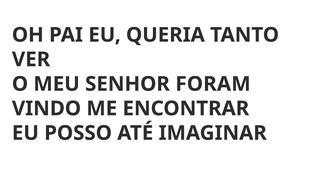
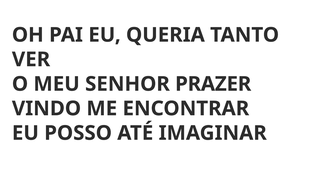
FORAM: FORAM -> PRAZER (213, 84)
